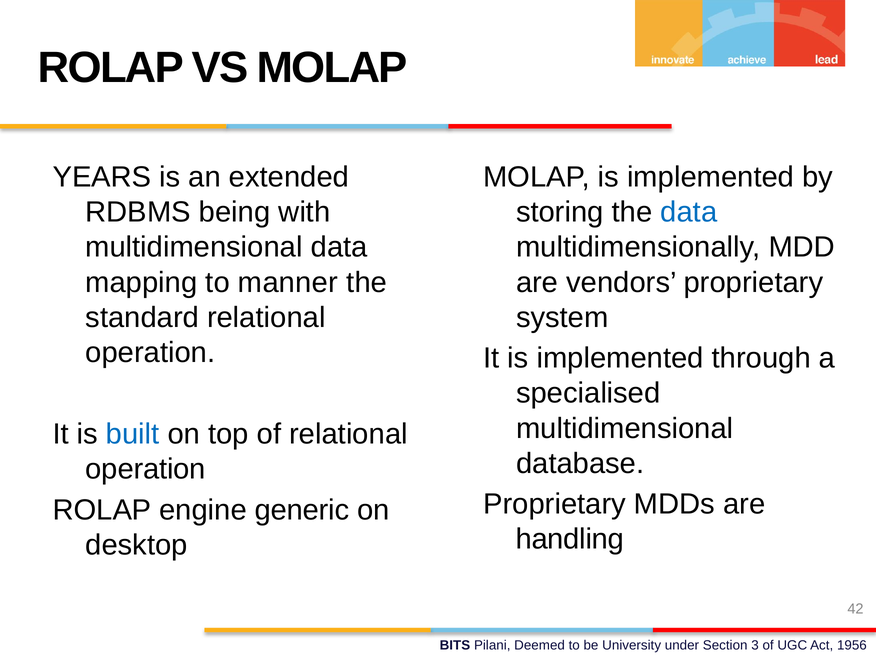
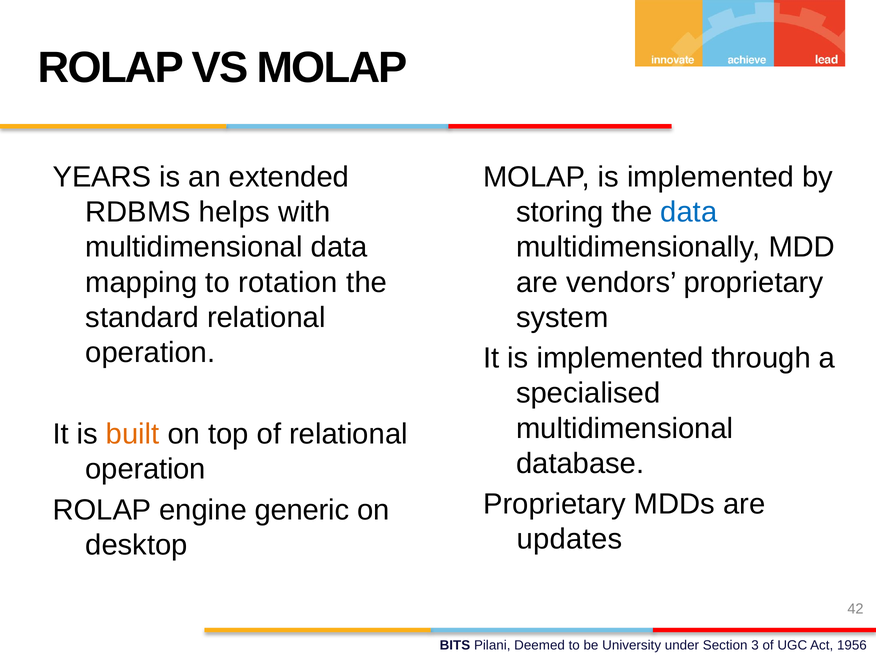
being: being -> helps (234, 212)
manner: manner -> rotation (288, 282)
built colour: blue -> orange (133, 434)
handling: handling -> updates (569, 539)
